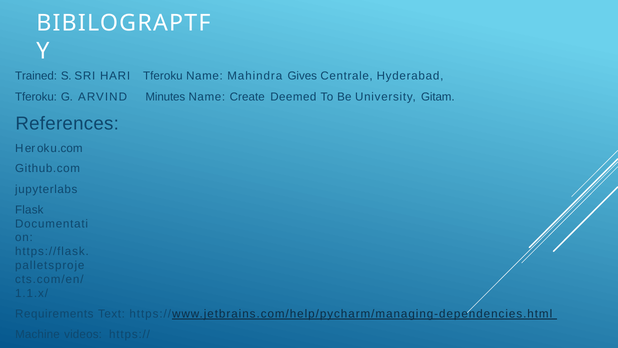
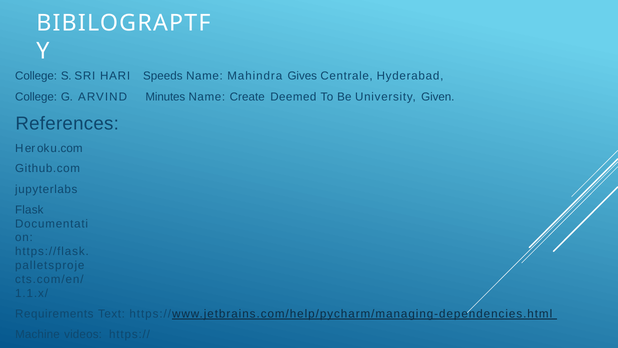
Trained: Trained -> College (36, 76)
HARI Tferoku: Tferoku -> Speeds (163, 76)
Tferoku: Tferoku -> College (36, 97)
Gitam: Gitam -> Given (438, 97)
